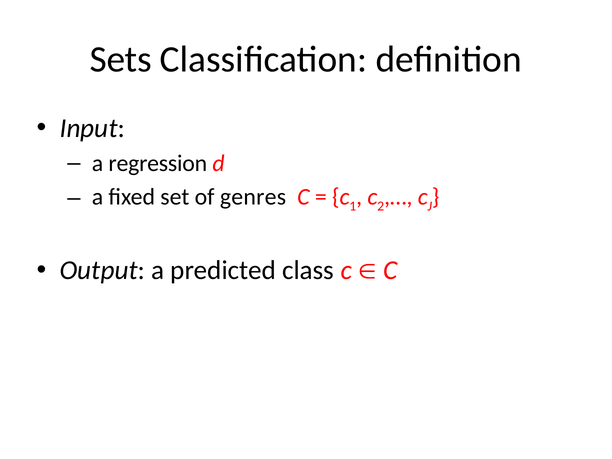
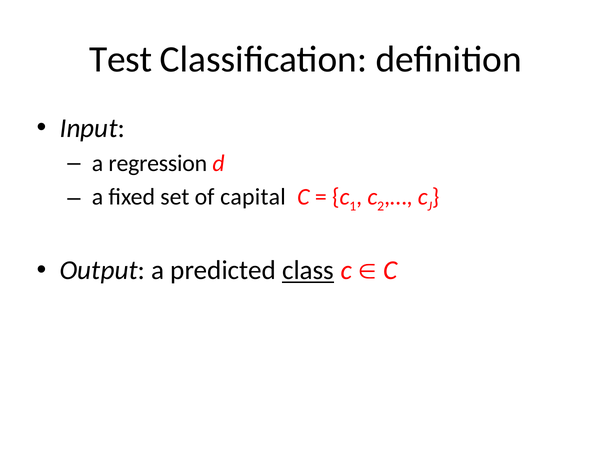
Sets: Sets -> Test (121, 59)
genres: genres -> capital (253, 197)
class underline: none -> present (308, 270)
